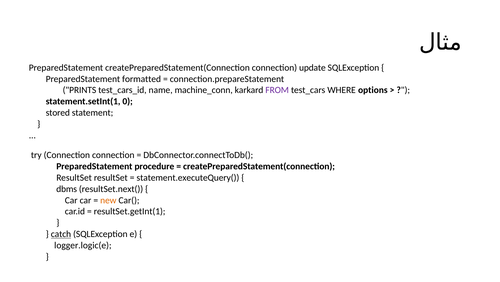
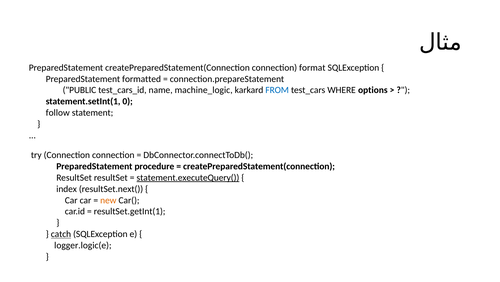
update: update -> format (312, 67)
PRINTS: PRINTS -> PUBLIC (79, 90)
machine_conn: machine_conn -> machine_logic (204, 90)
FROM colour: purple -> blue (277, 90)
stored: stored -> follow (58, 112)
statement.executeQuery( underline: none -> present (188, 177)
dbms: dbms -> index (67, 188)
